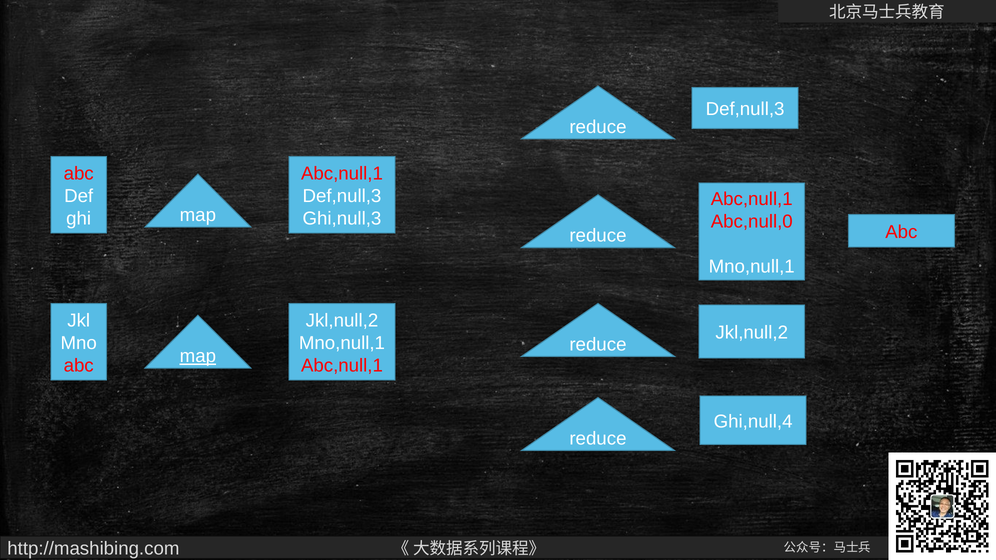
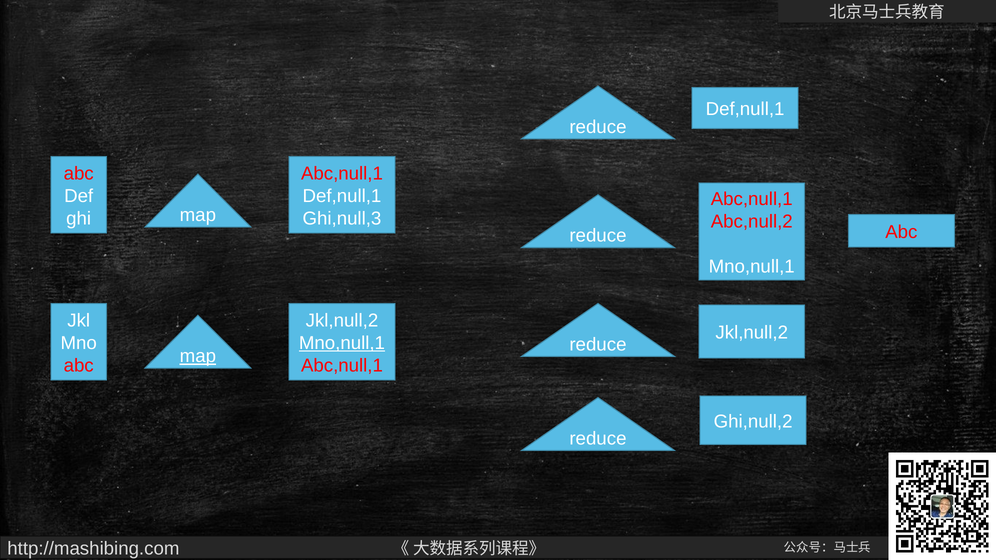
Def,null,3: Def,null,3 -> Def,null,1 (745, 109)
Def,null,3: Def,null,3 -> Def,null,1 (342, 196)
Abc,null,0: Abc,null,0 -> Abc,null,2 (752, 222)
Mno,null,1 underline: none -> present (342, 343)
Ghi,null,4: Ghi,null,4 -> Ghi,null,2 (753, 422)
